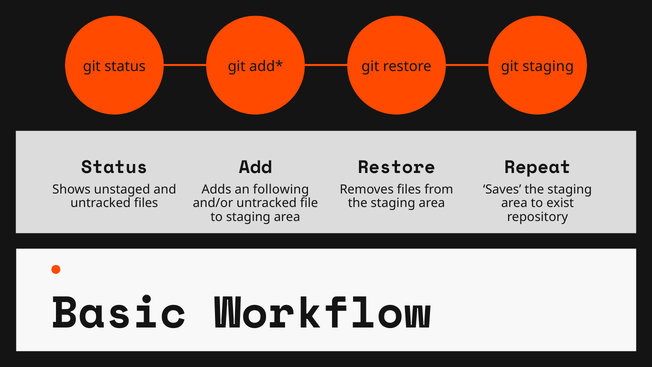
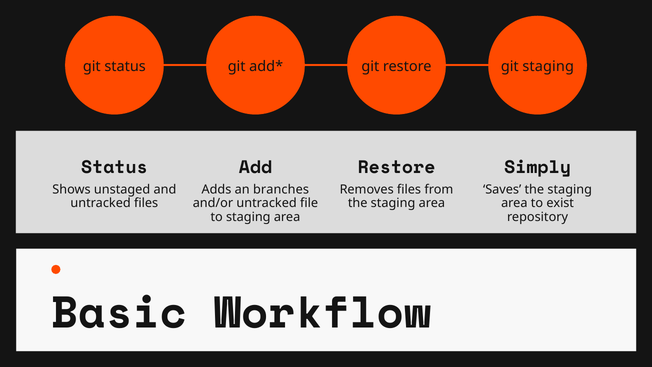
Repeat: Repeat -> Simply (538, 167)
following: following -> branches (281, 189)
